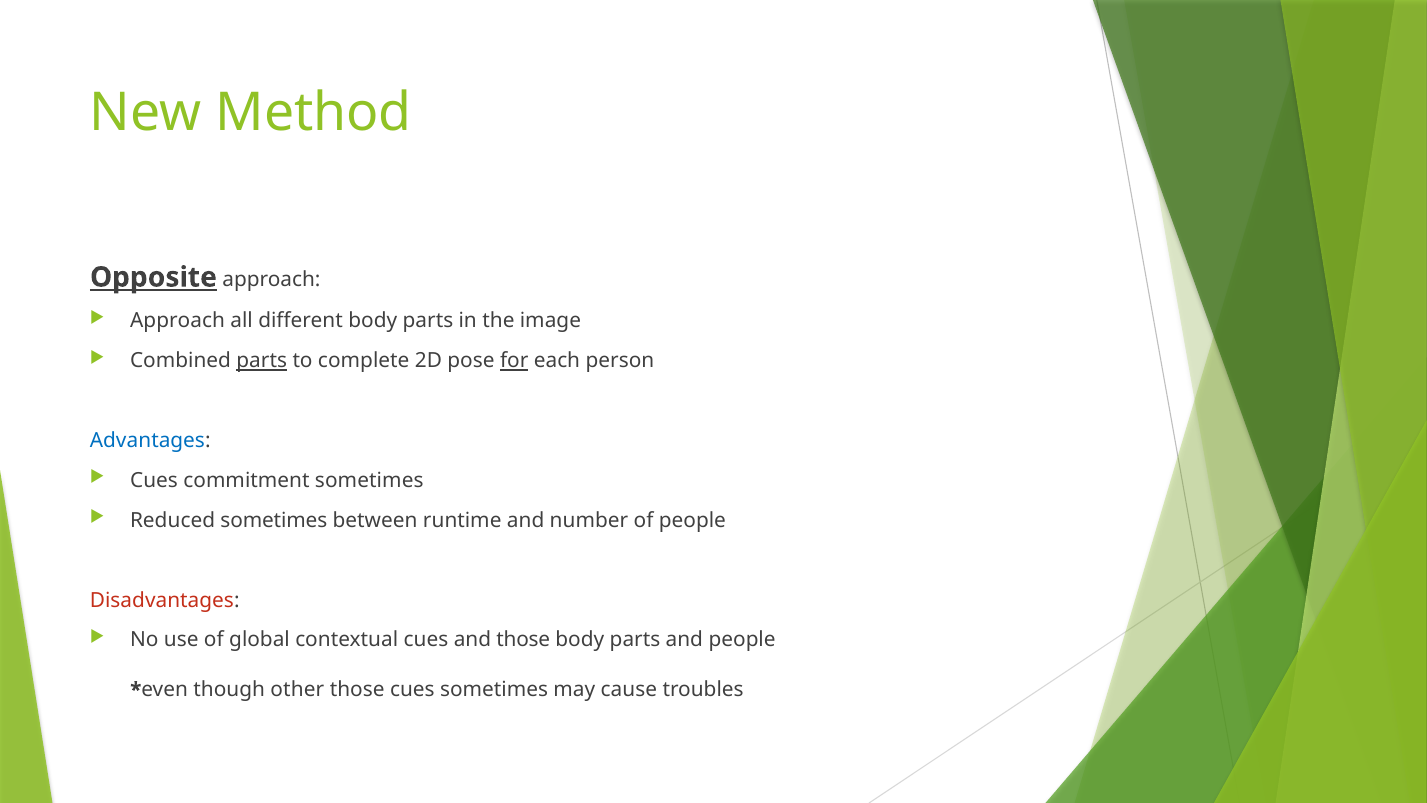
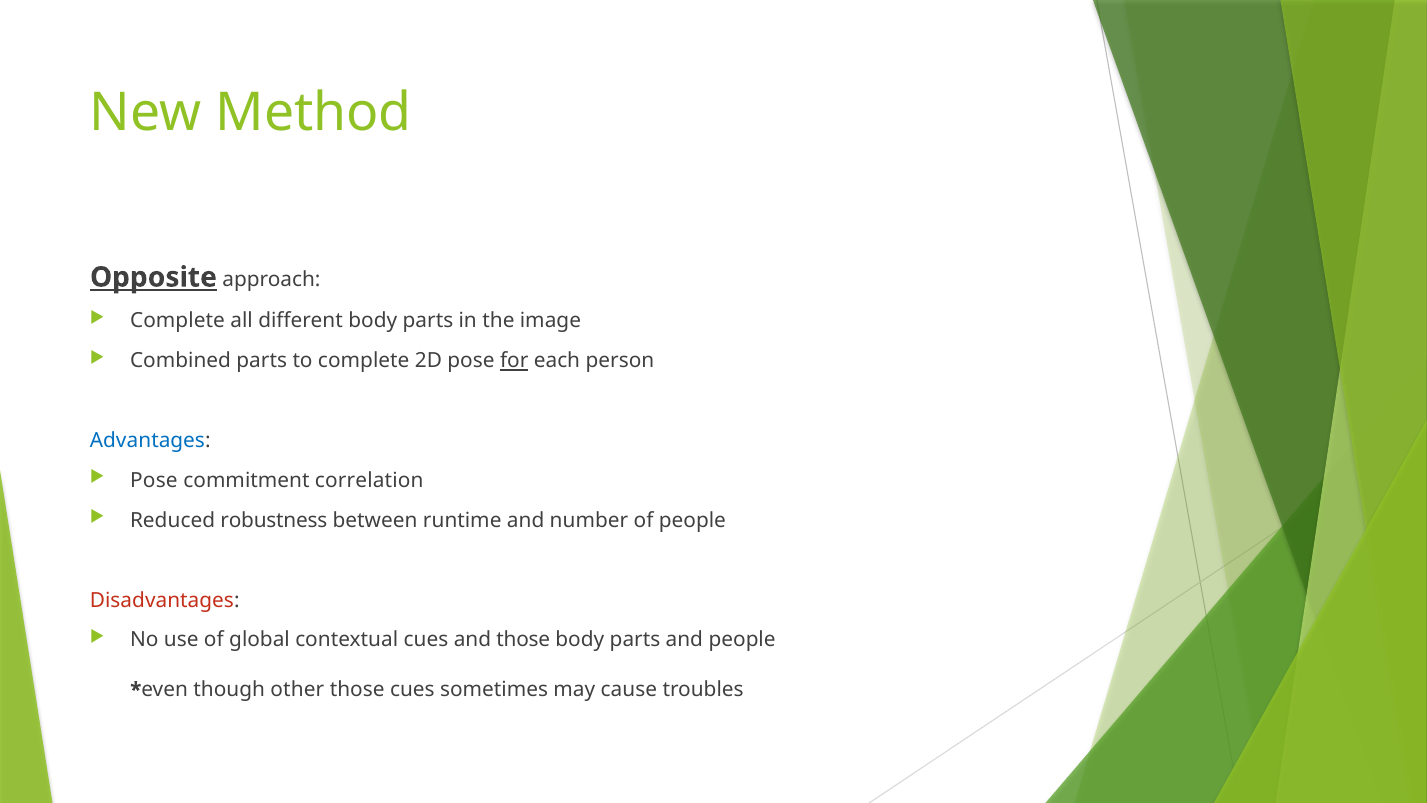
Approach: Approach -> Complete (177, 321)
parts underline: present -> none (262, 361)
Cues: Cues -> Pose (154, 480)
commitment sometimes: sometimes -> correlation (369, 480)
Reduced sometimes: sometimes -> robustness (274, 520)
